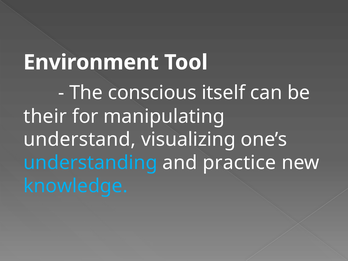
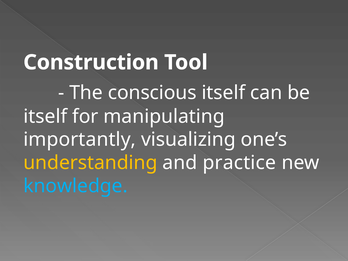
Environment: Environment -> Construction (91, 62)
their: their -> itself (45, 116)
understand: understand -> importantly (80, 140)
understanding colour: light blue -> yellow (90, 163)
